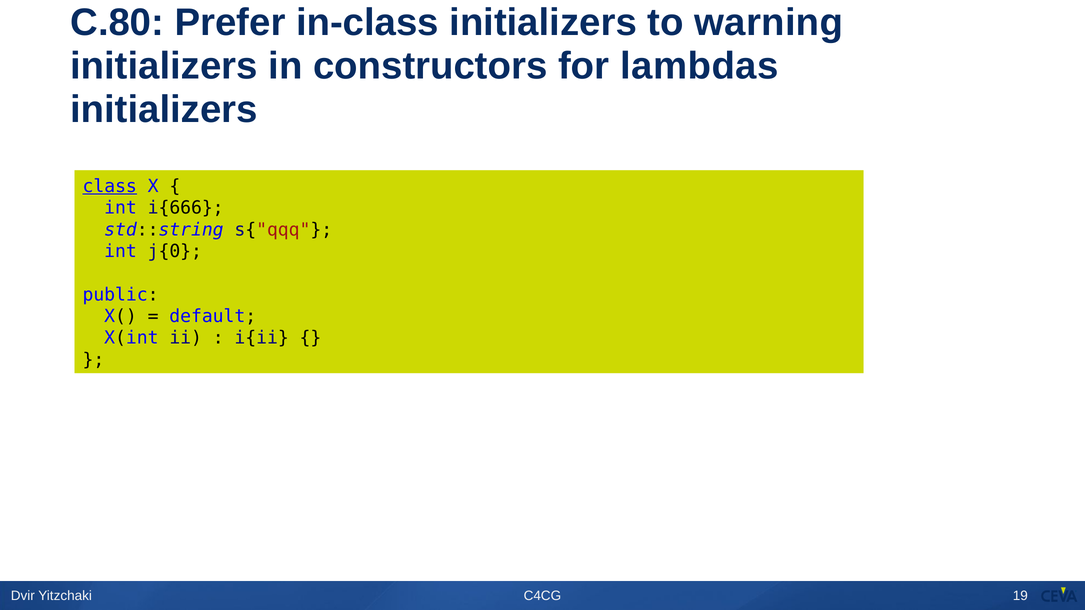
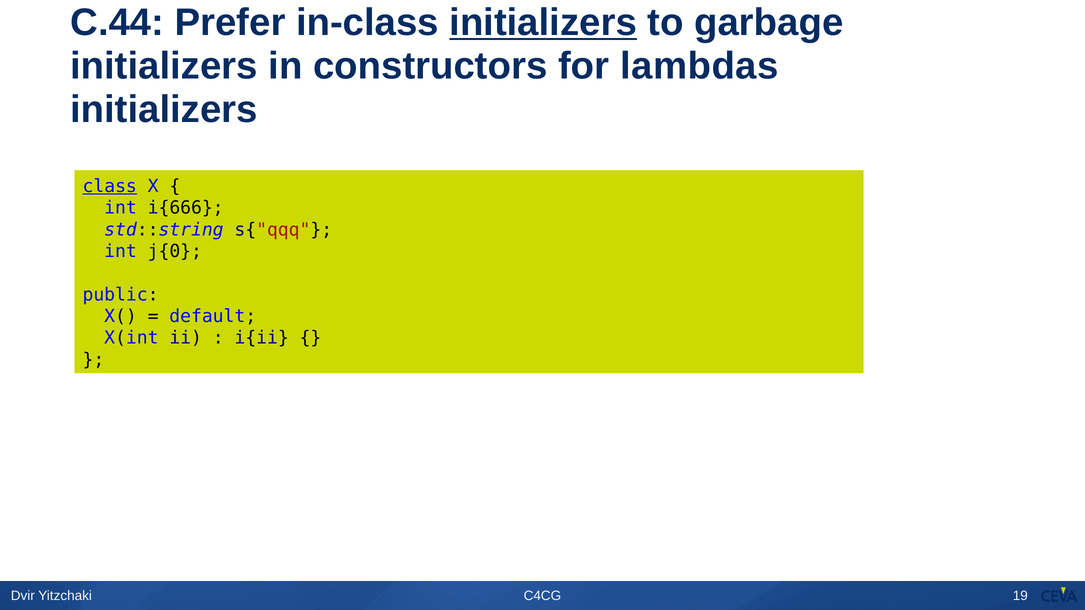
C.80: C.80 -> C.44 (117, 22)
initializers underline: none -> present (543, 22)
warning: warning -> garbage (769, 22)
